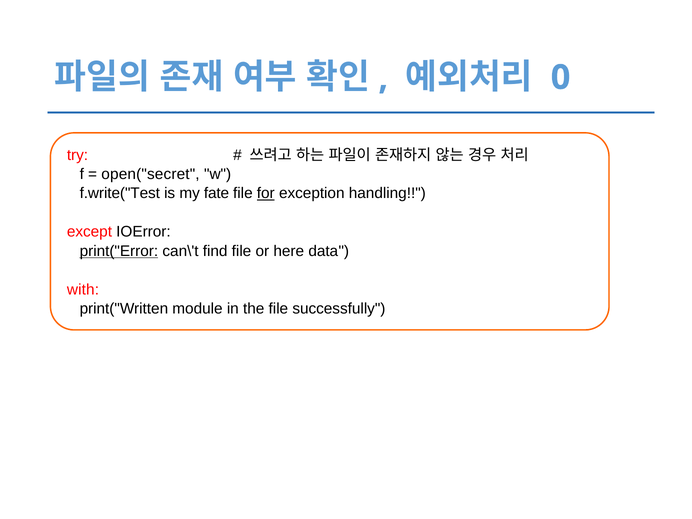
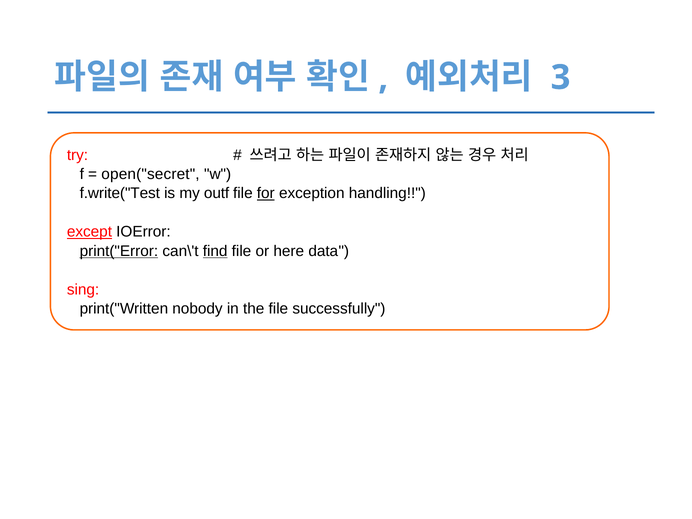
0: 0 -> 3 (561, 78)
fate: fate -> outf (217, 193)
except underline: none -> present (89, 232)
find underline: none -> present (215, 251)
with: with -> sing (83, 290)
module: module -> nobody (197, 309)
